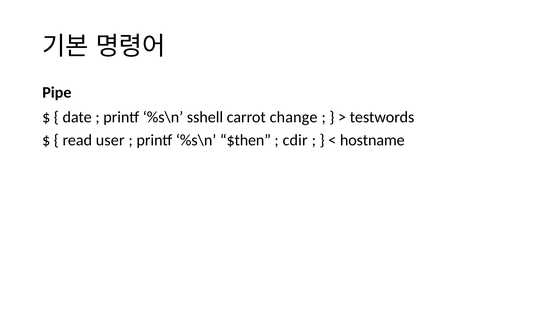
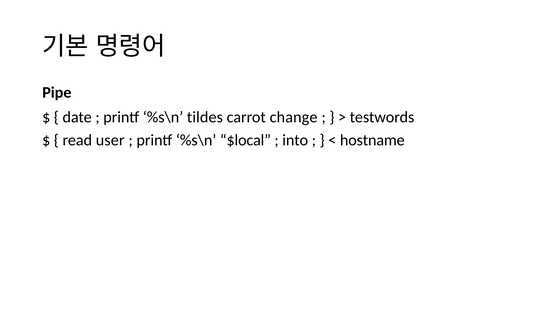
sshell: sshell -> tildes (205, 117)
$then: $then -> $local (245, 140)
cdir: cdir -> into (295, 140)
